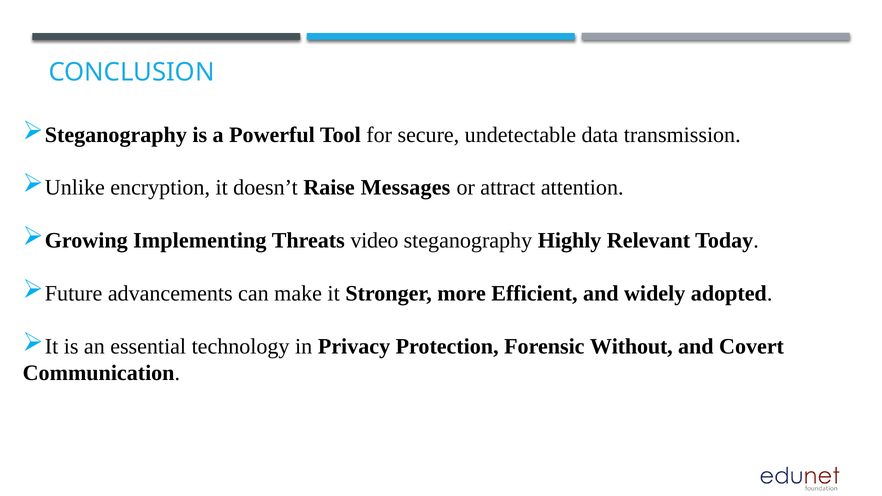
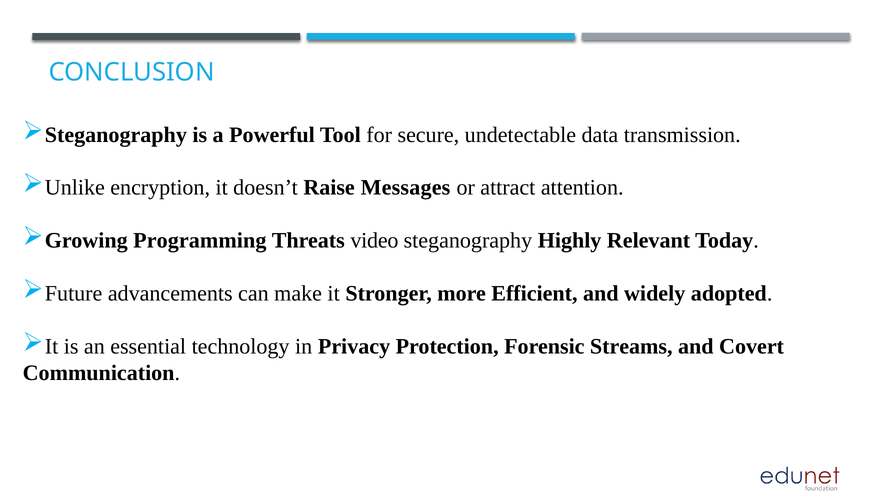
Implementing: Implementing -> Programming (200, 241)
Without: Without -> Streams (631, 346)
